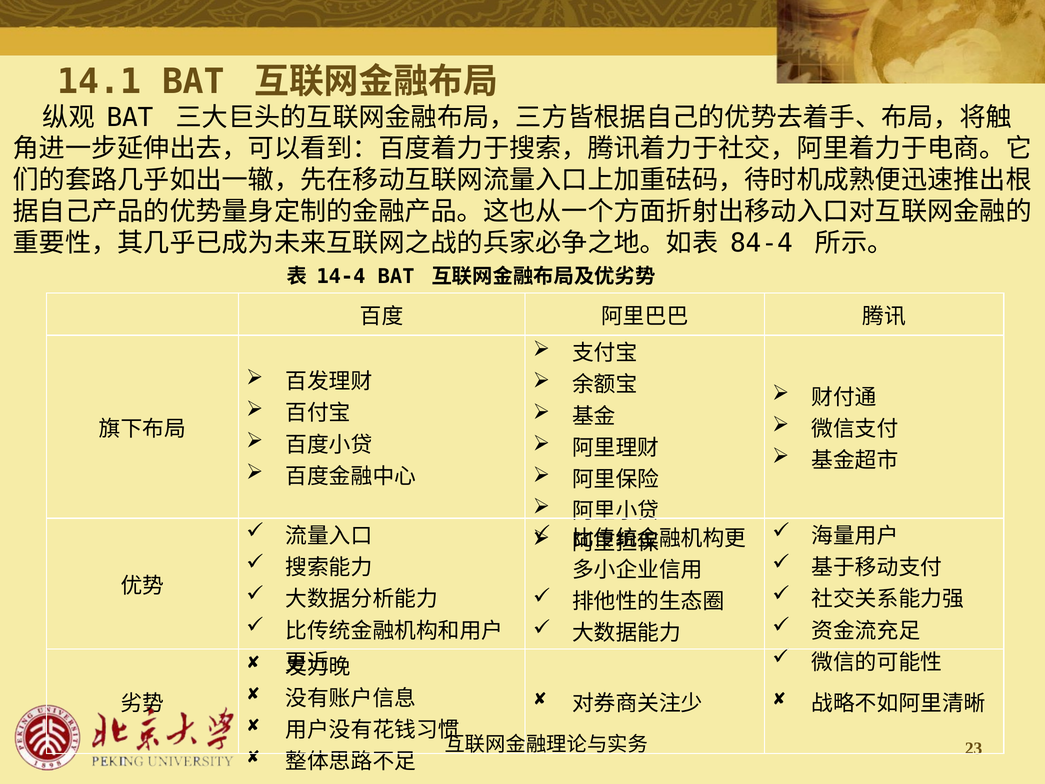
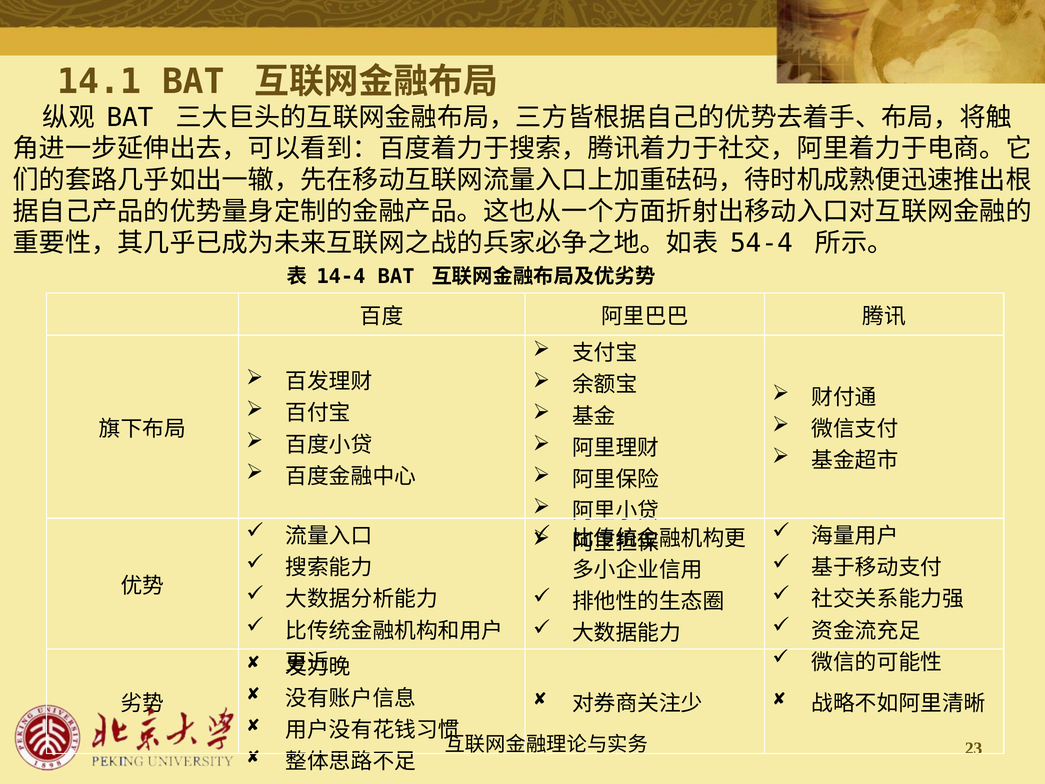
84-4: 84-4 -> 54-4 (762, 243)
